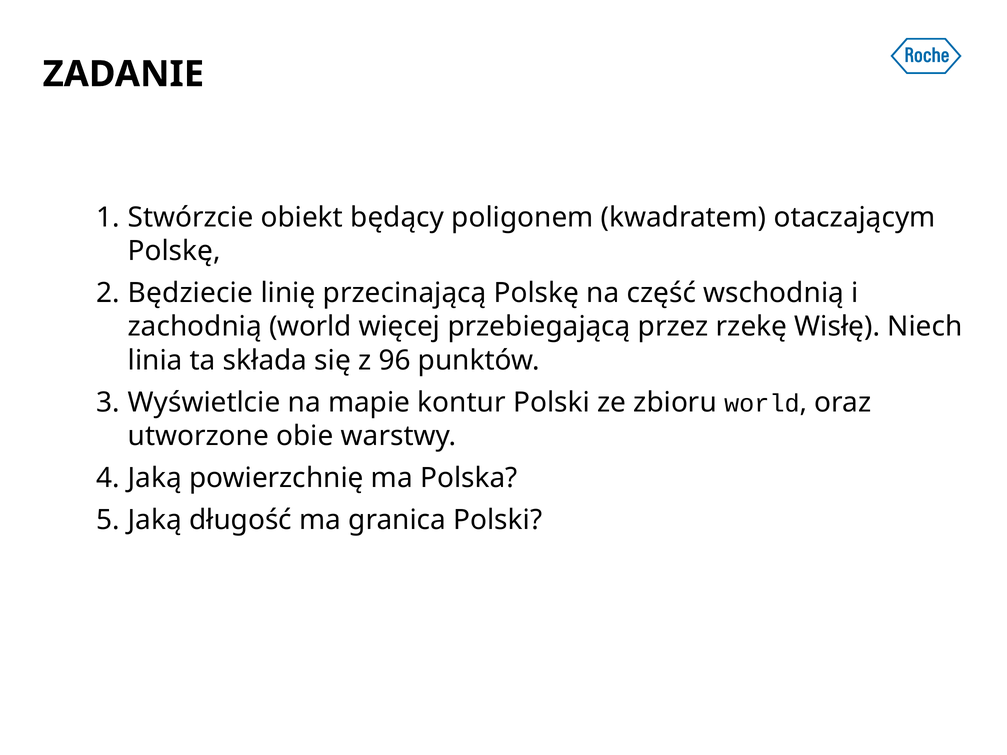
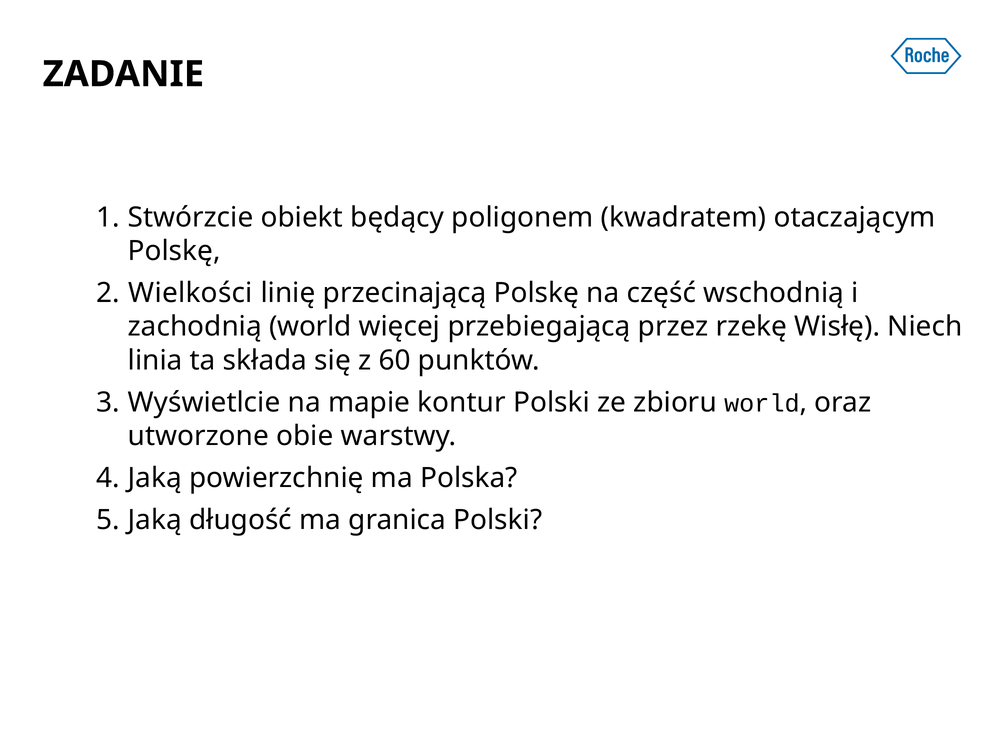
Będziecie: Będziecie -> Wielkości (190, 293)
96: 96 -> 60 (395, 360)
